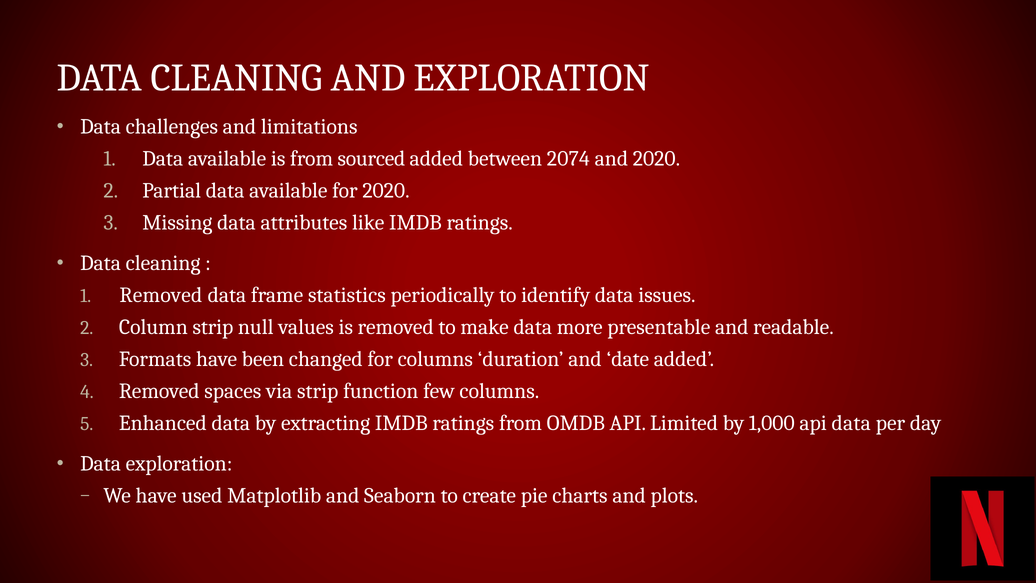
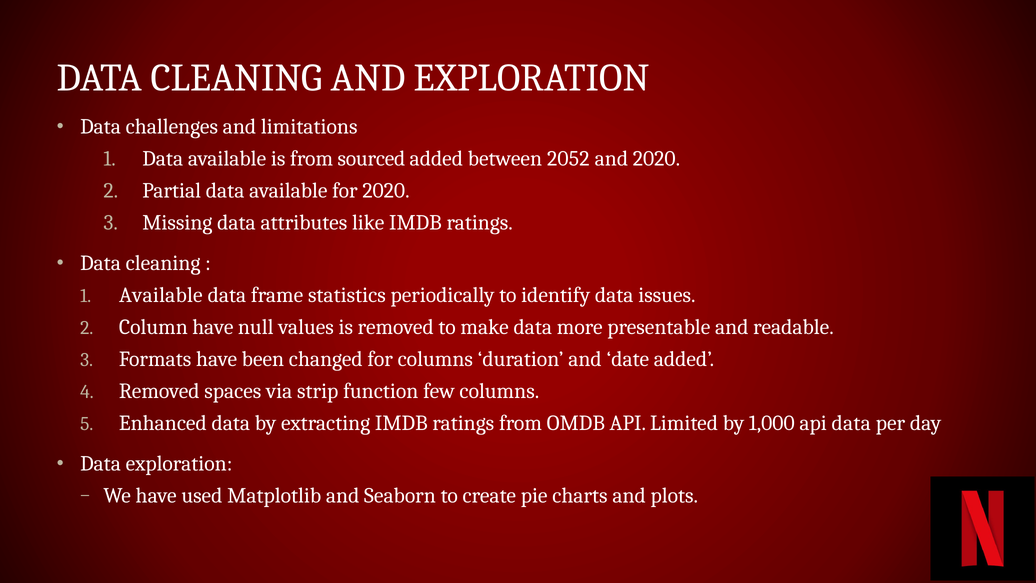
2074: 2074 -> 2052 (568, 159)
Removed: Removed -> Available (161, 295)
Column strip: strip -> have (213, 327)
